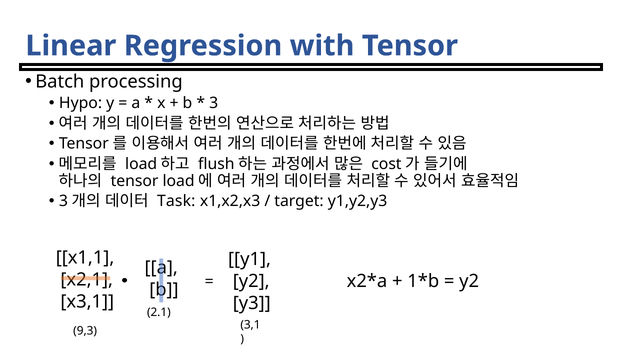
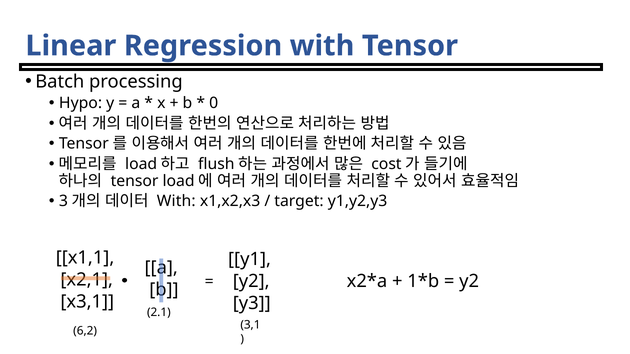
3: 3 -> 0 (214, 103)
Task: Task -> With (176, 201)
9,3: 9,3 -> 6,2 (85, 331)
